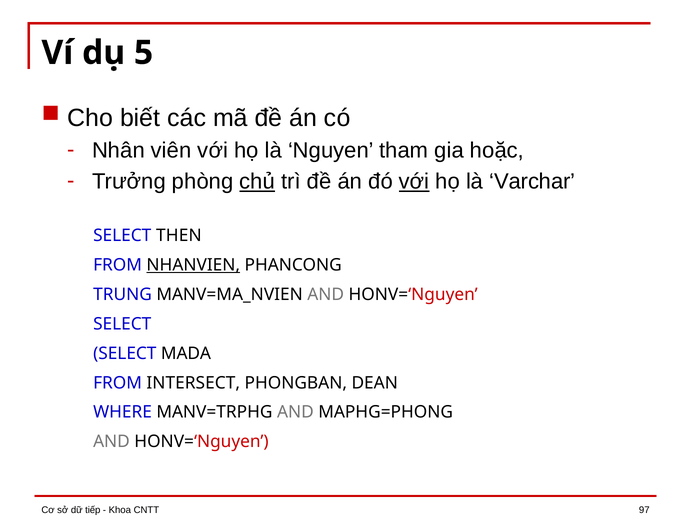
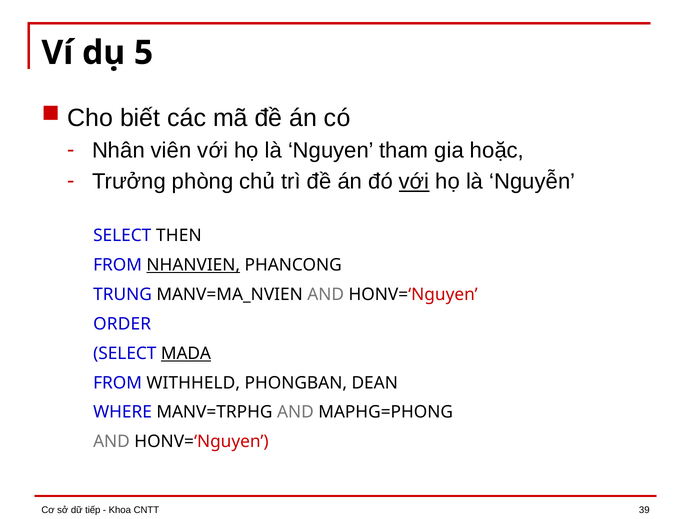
chủ underline: present -> none (257, 181)
Varchar: Varchar -> Nguyễn (532, 181)
SELECT: SELECT -> ORDER (122, 323)
MADA underline: none -> present (186, 353)
INTERSECT: INTERSECT -> WITHHELD (193, 382)
97: 97 -> 39 (644, 509)
